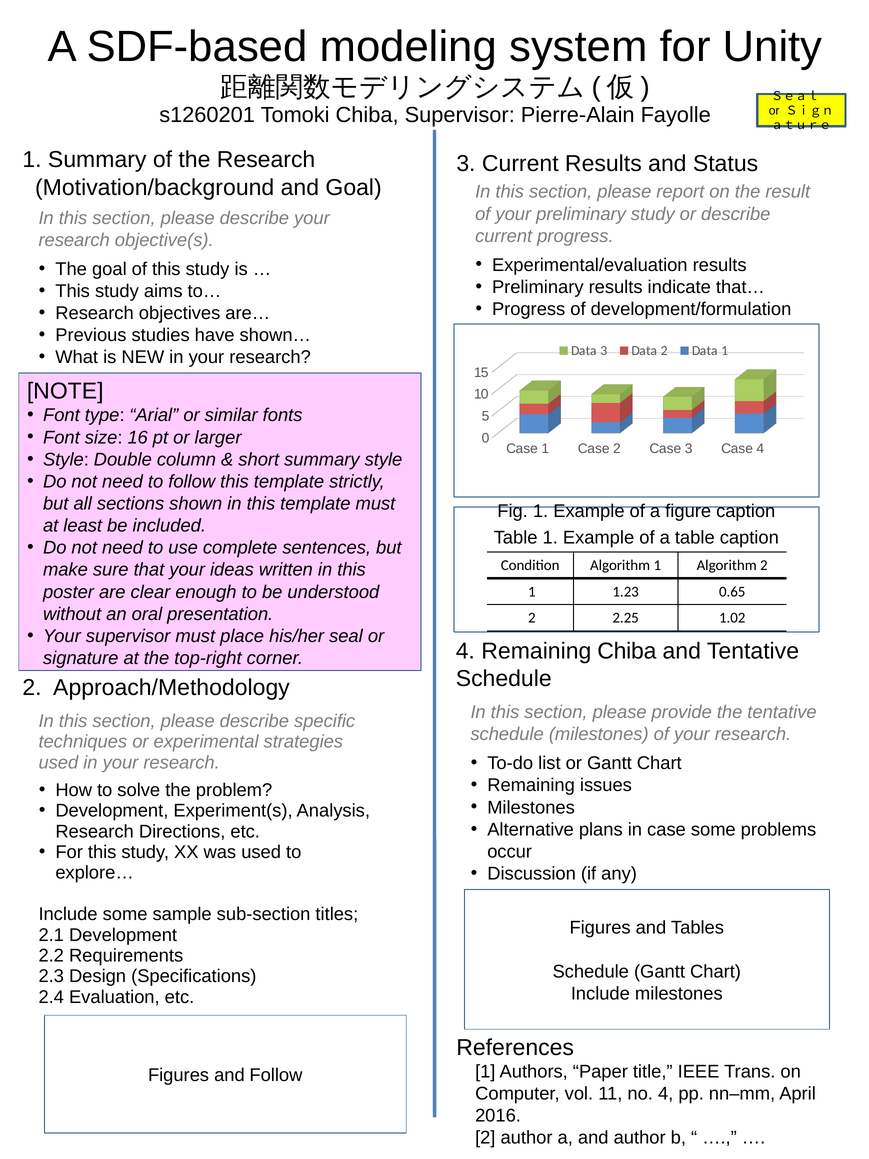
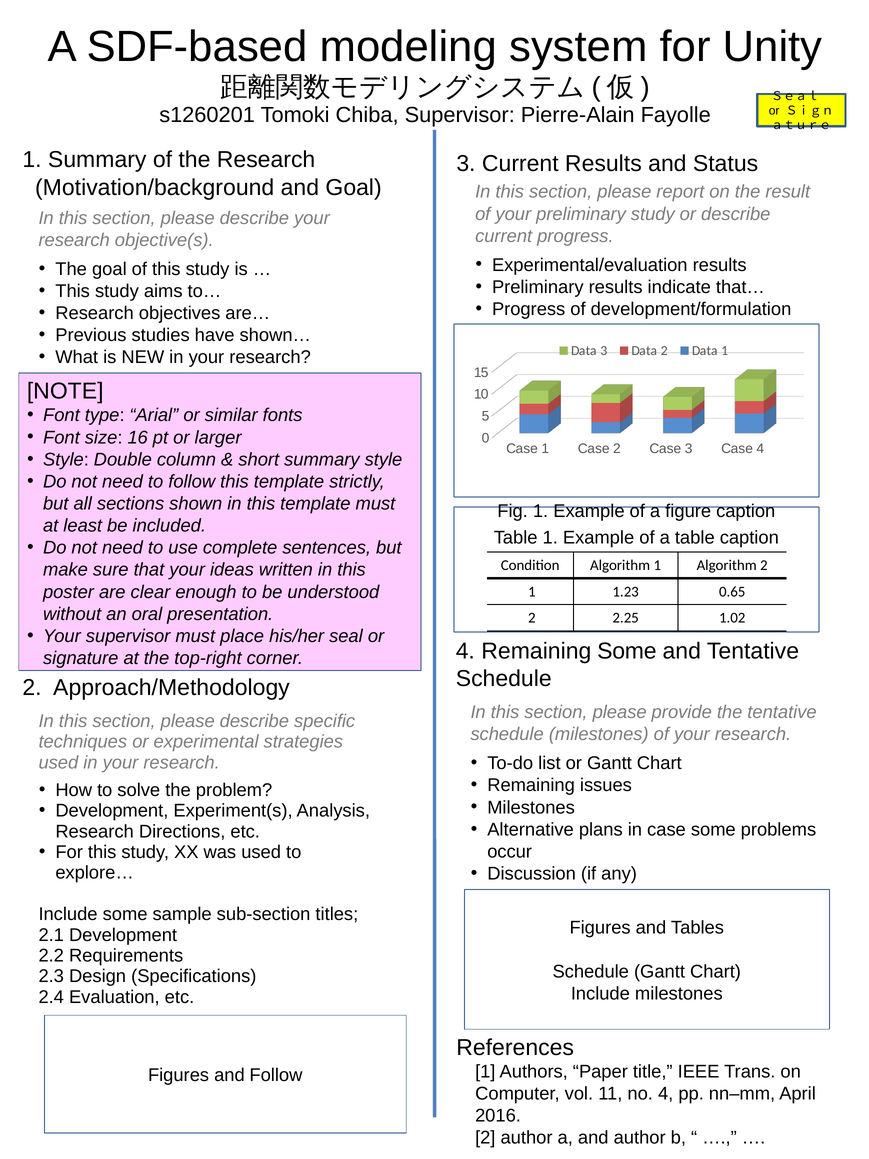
Remaining Chiba: Chiba -> Some (627, 651)
